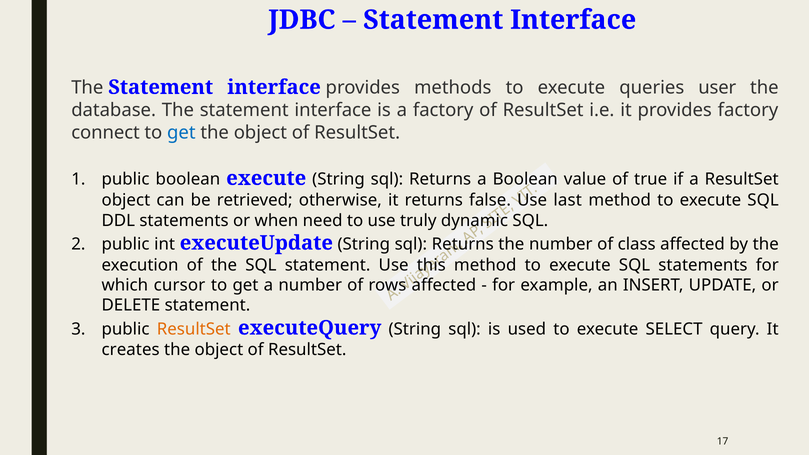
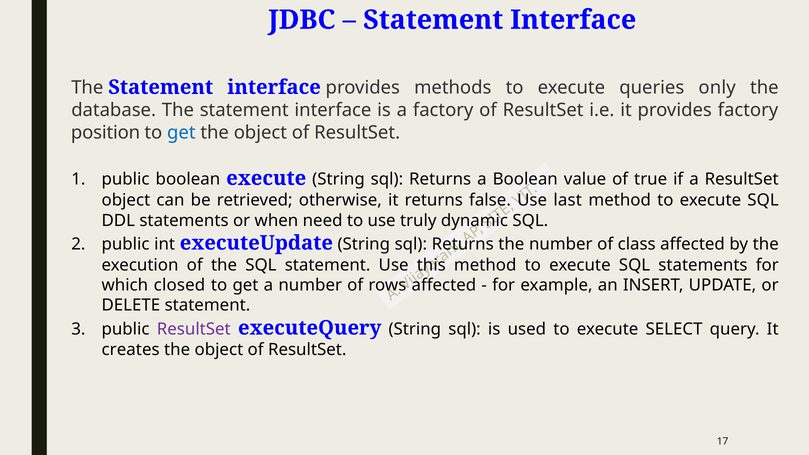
user: user -> only (717, 88)
connect: connect -> position (106, 133)
cursor: cursor -> closed (179, 285)
ResultSet colour: orange -> purple (194, 329)
